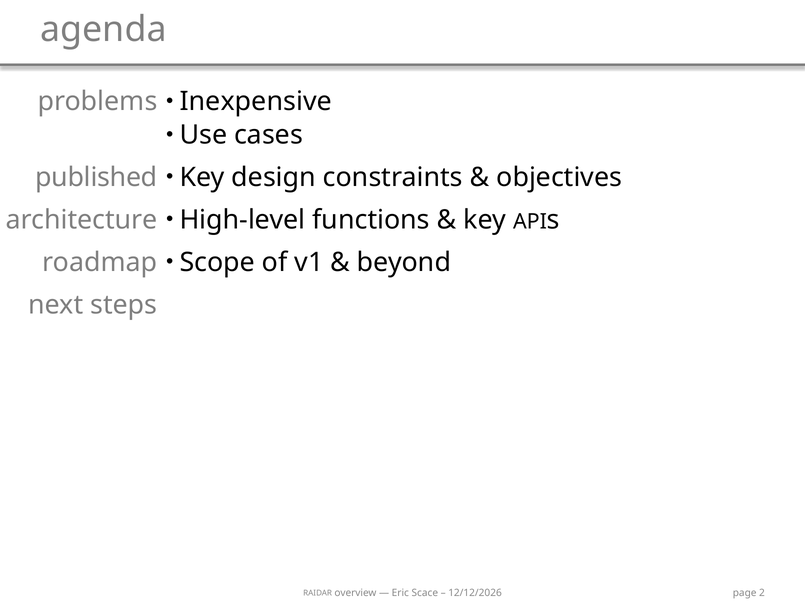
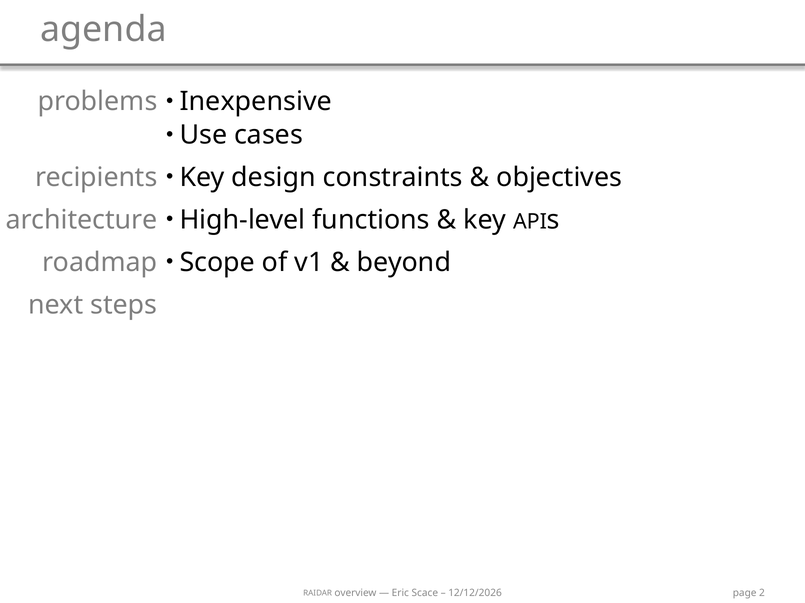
published: published -> recipients (96, 178)
